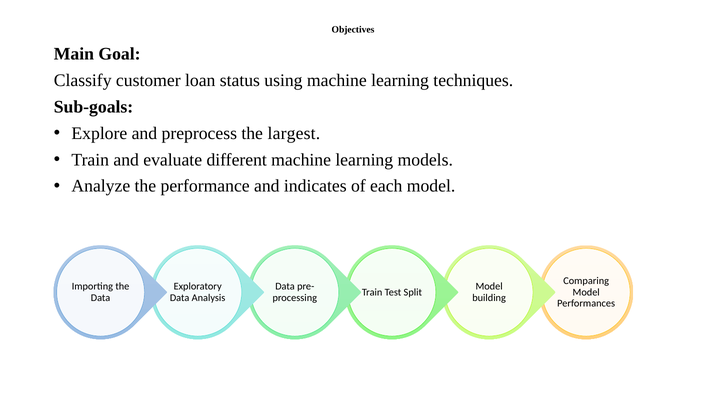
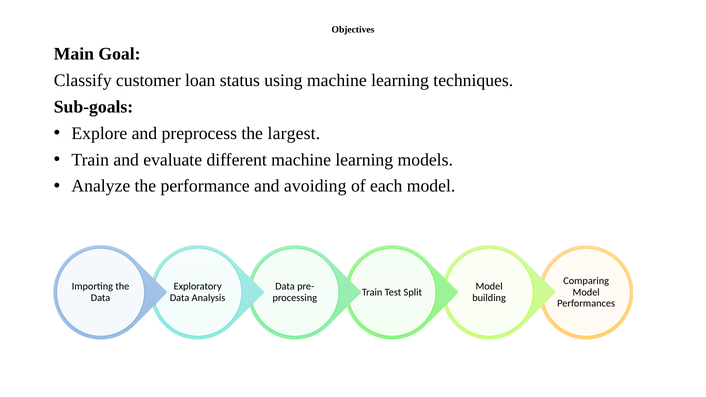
indicates: indicates -> avoiding (315, 186)
